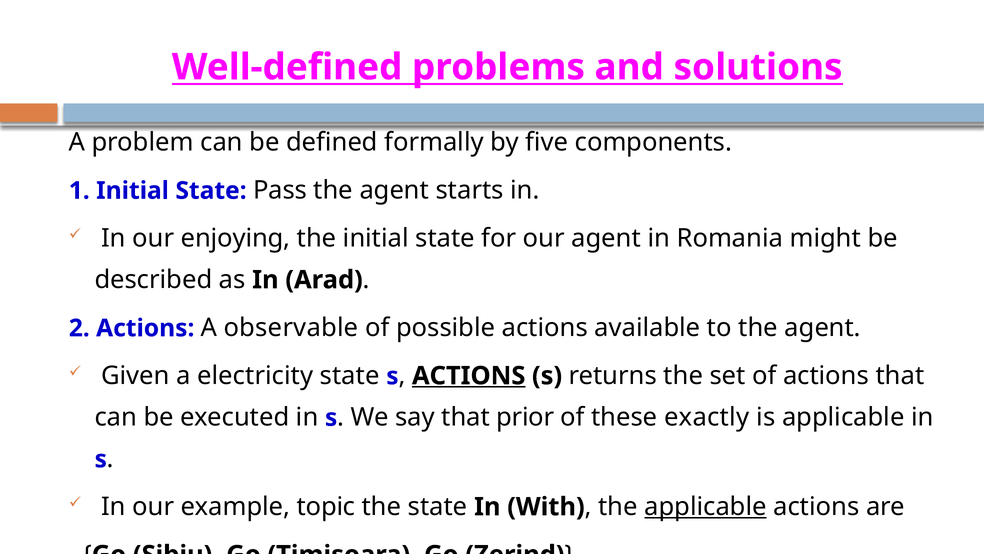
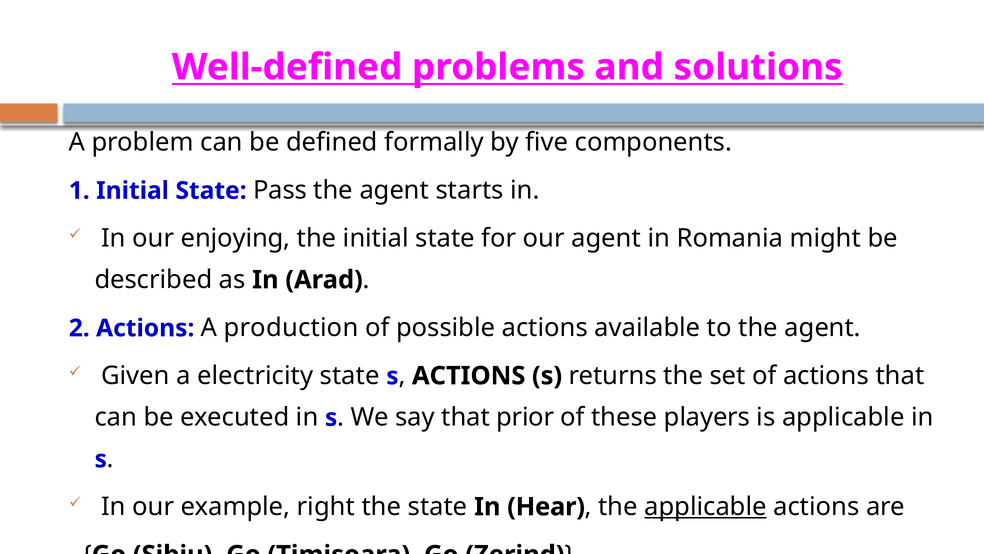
observable: observable -> production (291, 328)
ACTIONS underline: present -> none (469, 376)
exactly: exactly -> players (707, 417)
topic: topic -> right (326, 506)
With: With -> Hear (546, 506)
